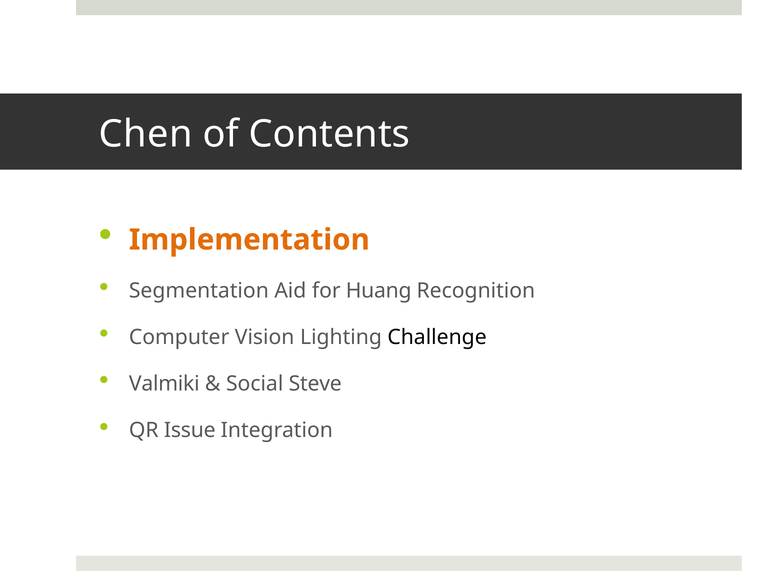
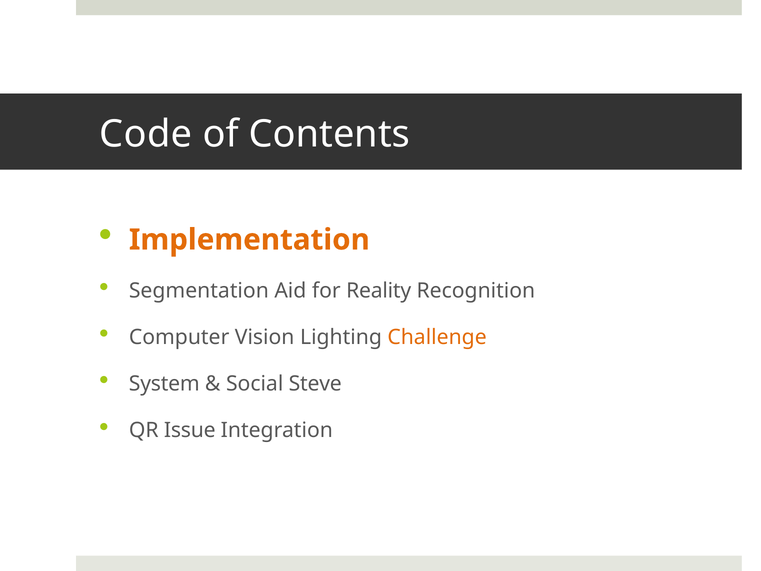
Chen: Chen -> Code (146, 134)
Huang: Huang -> Reality (379, 291)
Challenge colour: black -> orange (437, 337)
Valmiki: Valmiki -> System (164, 384)
